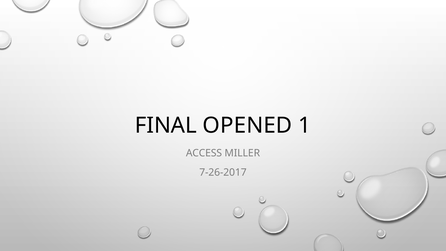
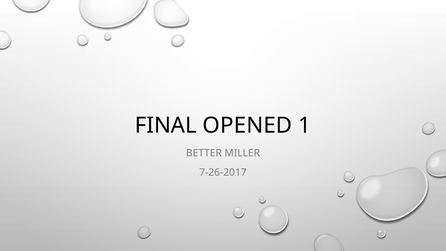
ACCESS: ACCESS -> BETTER (204, 153)
